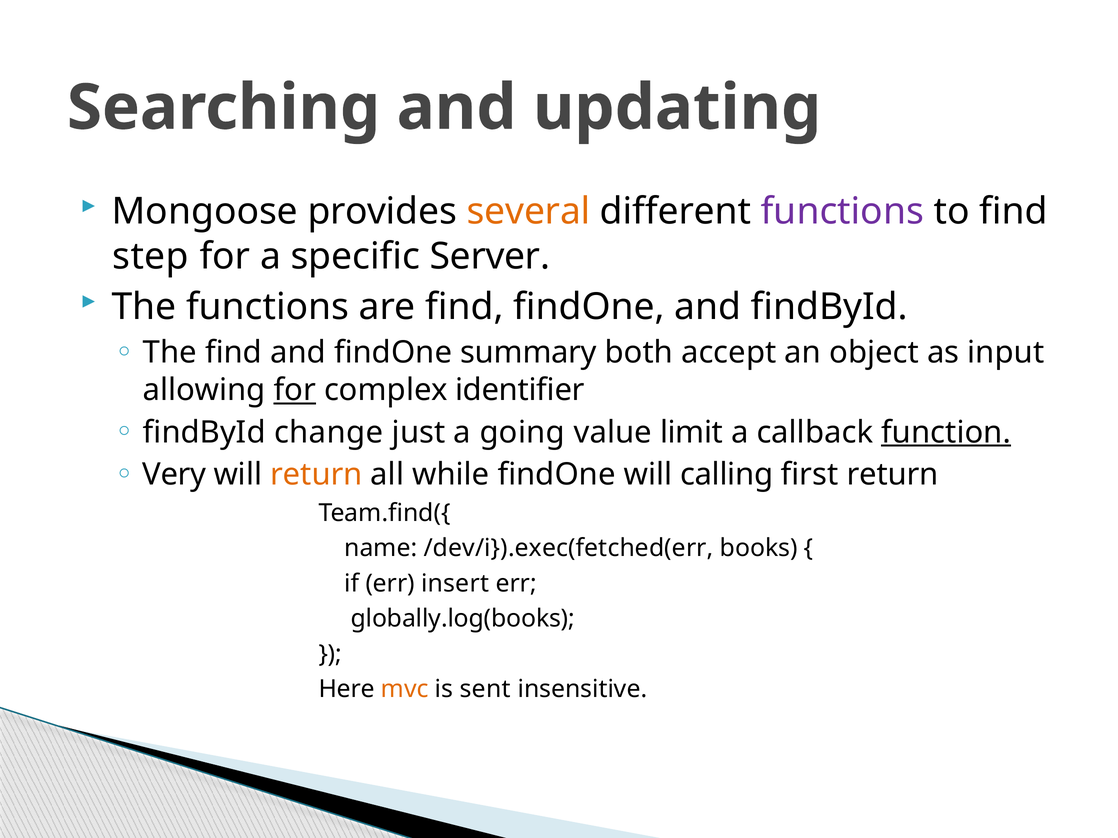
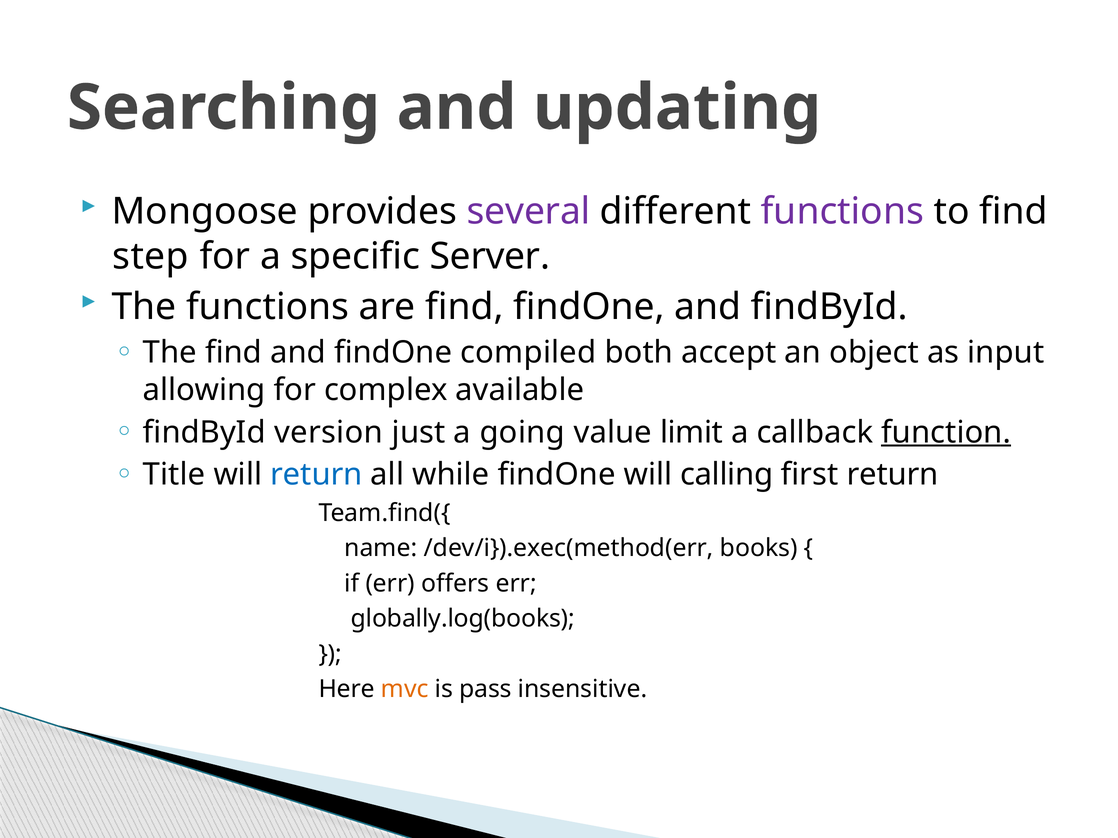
several colour: orange -> purple (529, 212)
summary: summary -> compiled (528, 353)
for underline: present -> none (295, 390)
identifier: identifier -> available (520, 390)
change: change -> version (329, 433)
Very: Very -> Title (174, 475)
return colour: orange -> blue (316, 475)
/dev/i}).exec(fetched(err: /dev/i}).exec(fetched(err -> /dev/i}).exec(method(err (569, 549)
insert: insert -> offers (455, 584)
sent: sent -> pass (486, 689)
